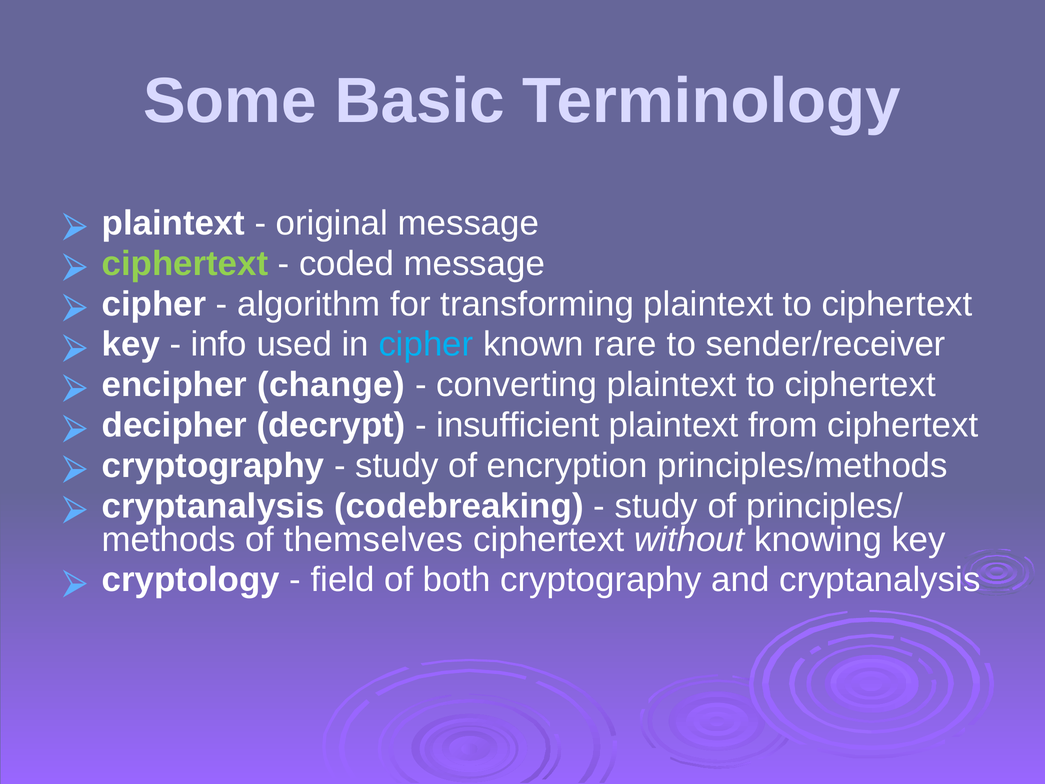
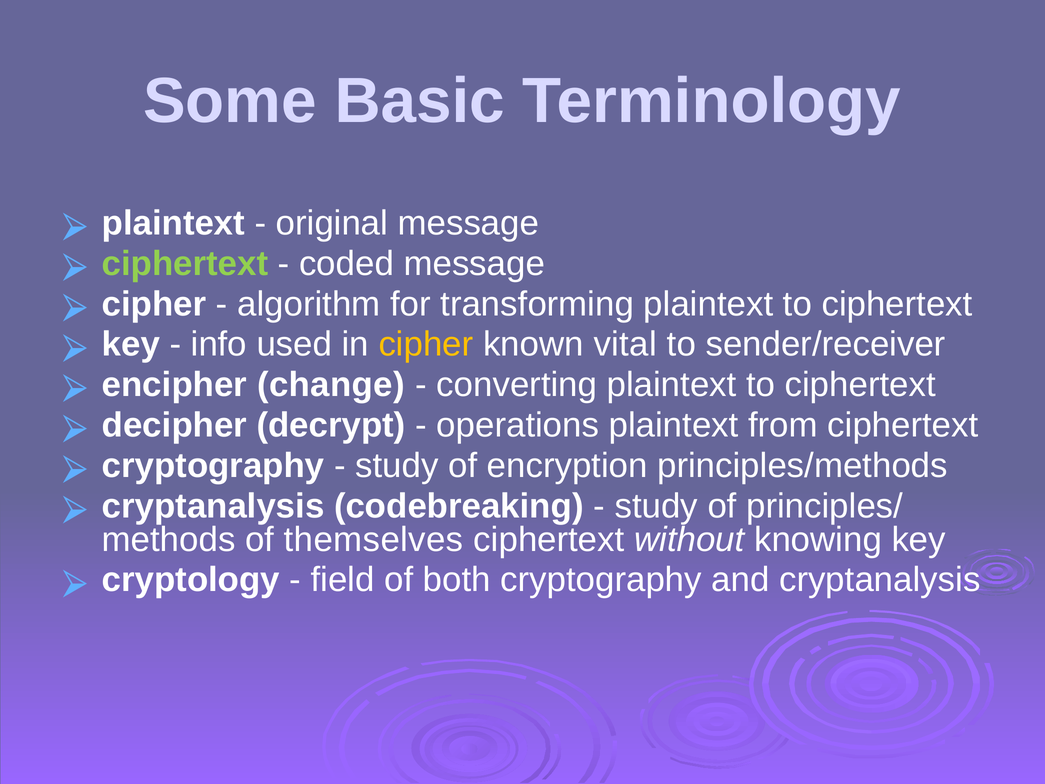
cipher colour: light blue -> yellow (426, 344)
rare: rare -> vital (625, 344)
insufficient: insufficient -> operations (518, 425)
